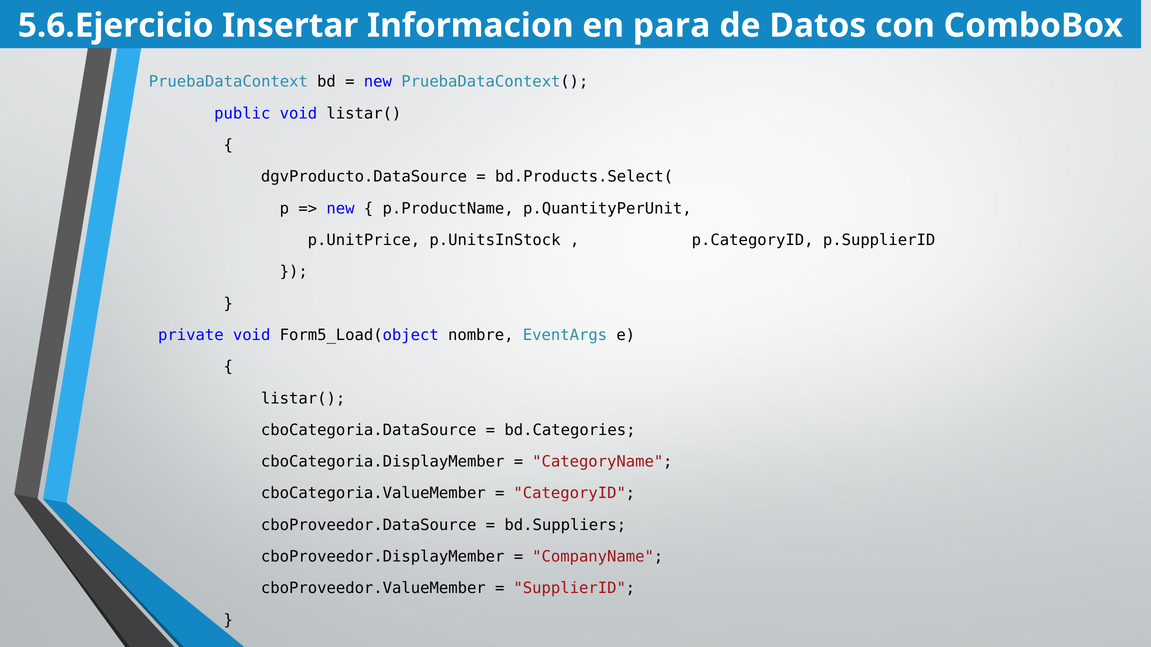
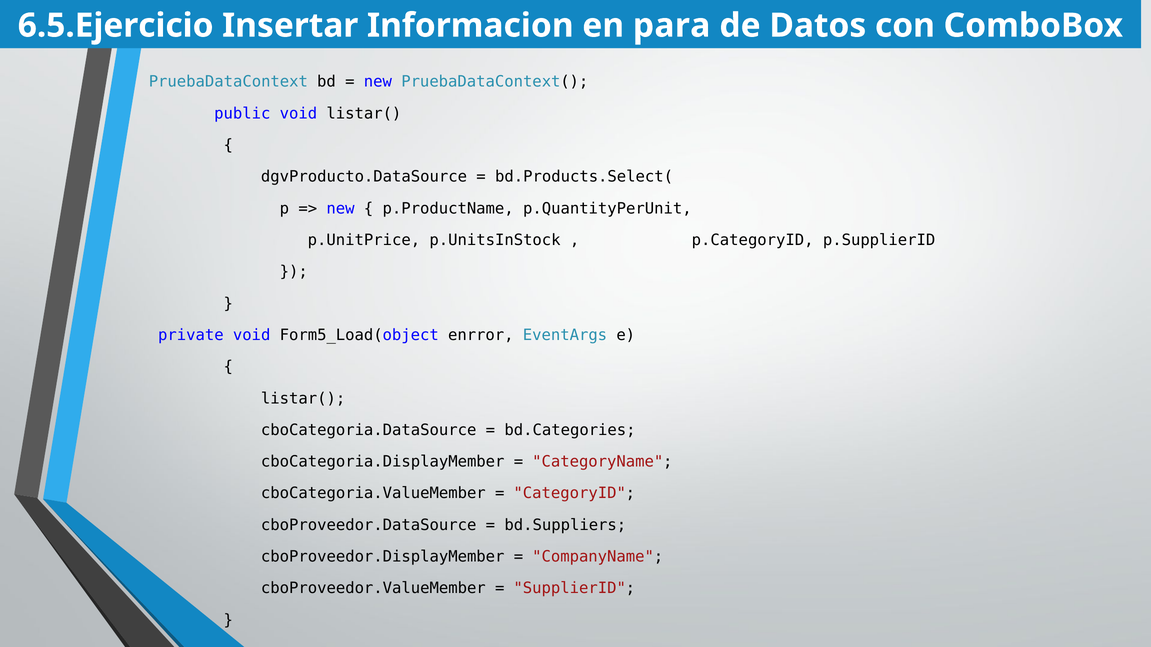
5.6.Ejercicio: 5.6.Ejercicio -> 6.5.Ejercicio (116, 26)
nombre: nombre -> enrror (481, 335)
